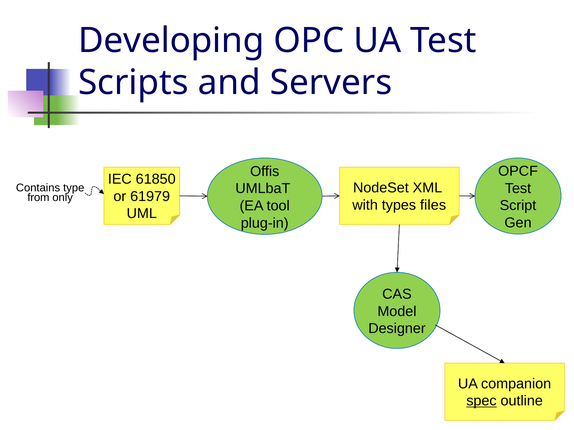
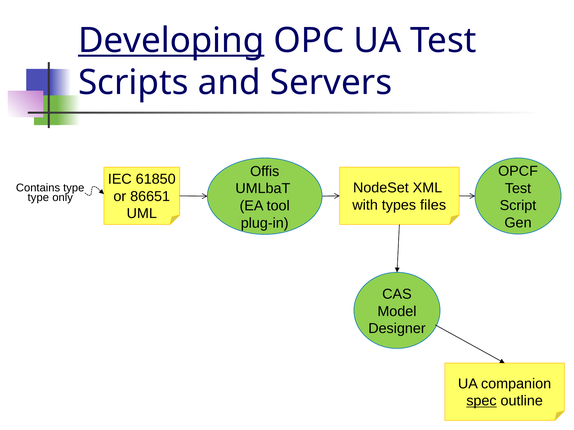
Developing underline: none -> present (171, 41)
61979: 61979 -> 86651 (150, 197)
from: from -> type (38, 198)
